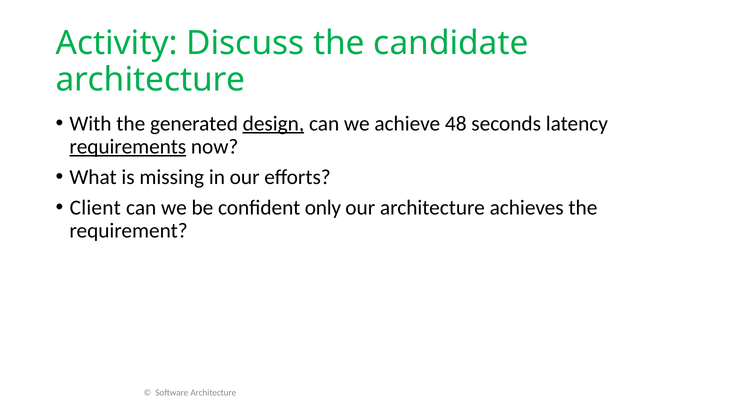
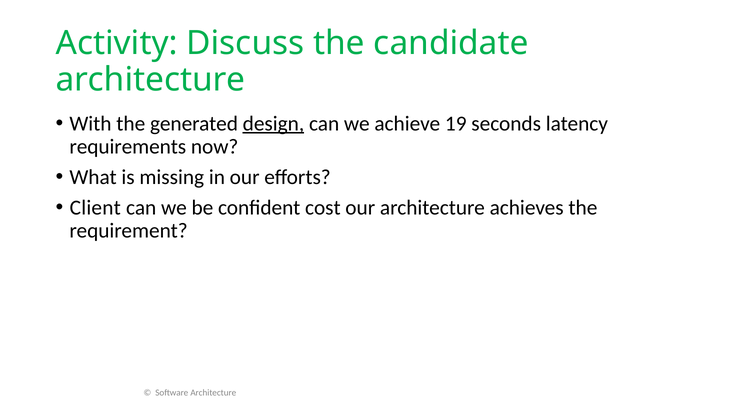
48: 48 -> 19 (456, 124)
requirements underline: present -> none (128, 147)
only: only -> cost (323, 208)
